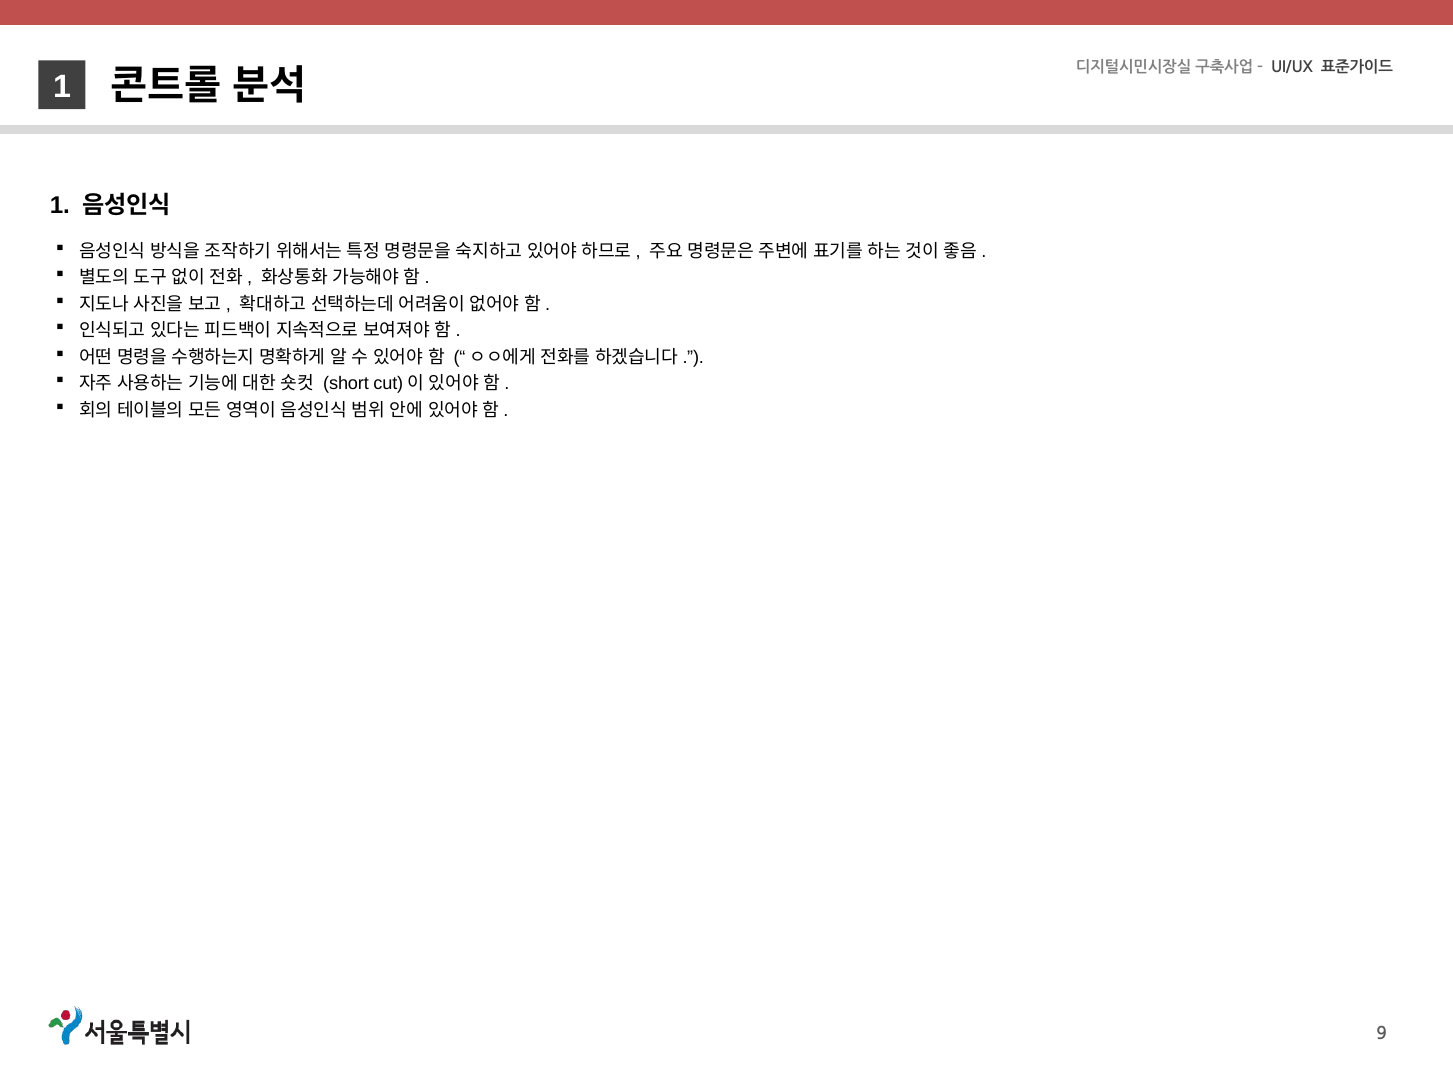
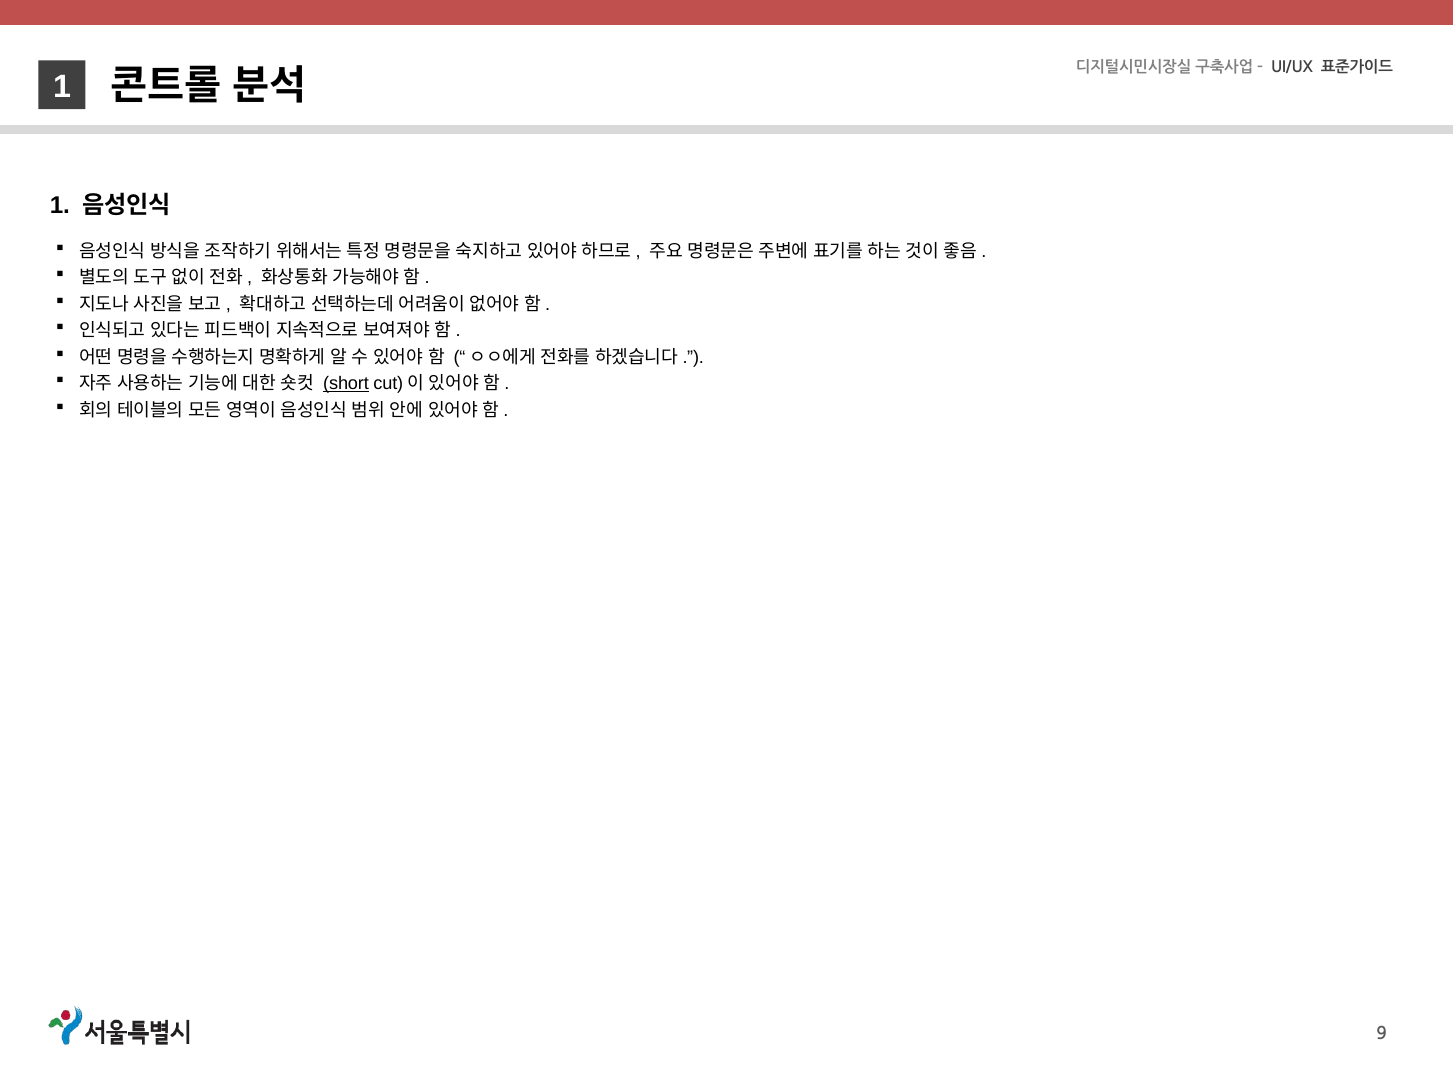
short underline: none -> present (346, 384)
